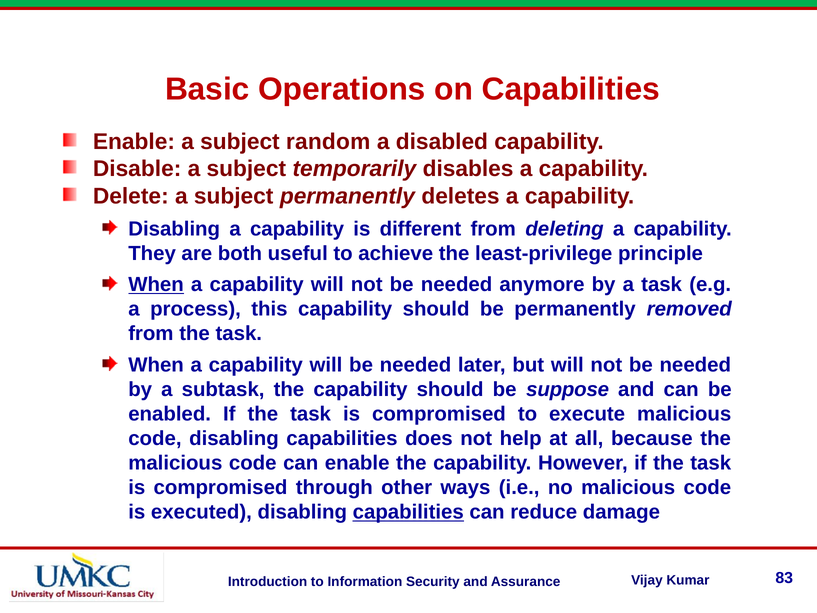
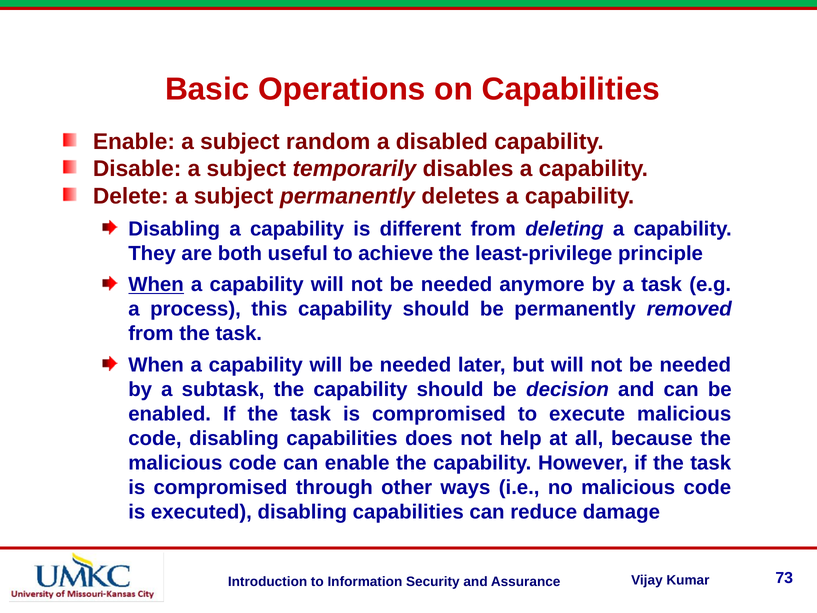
suppose: suppose -> decision (568, 389)
capabilities underline: present -> none (408, 512)
83: 83 -> 73 (784, 578)
